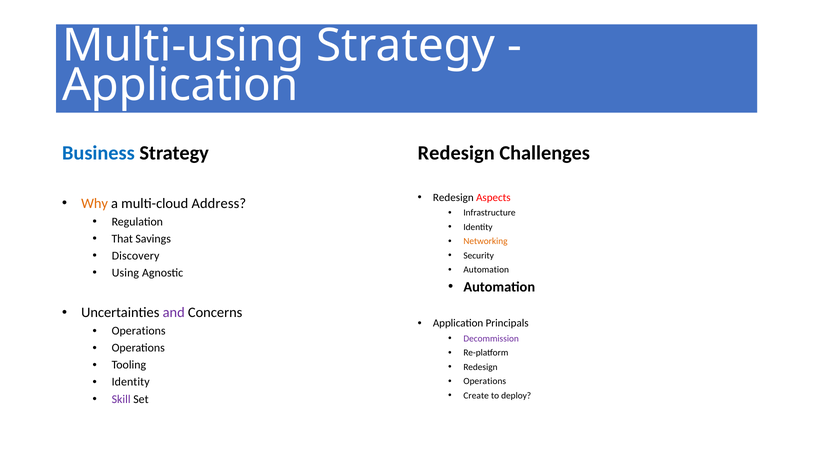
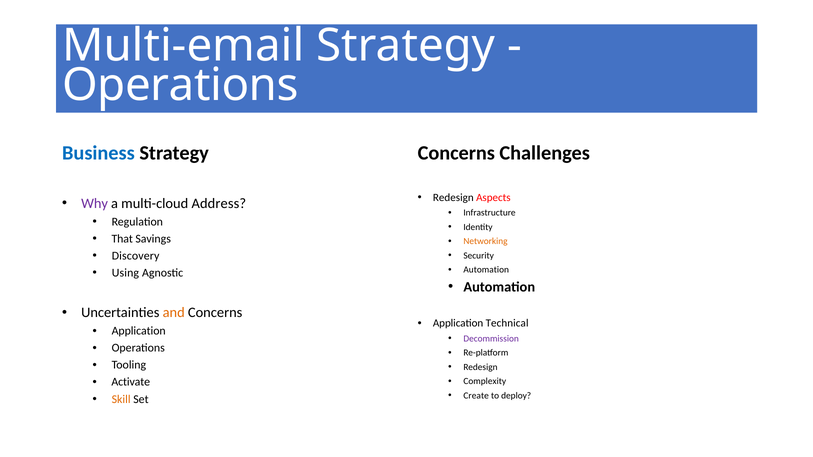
Multi-using: Multi-using -> Multi-email (183, 46)
Application: Application -> Operations (180, 85)
Redesign: Redesign -> Concerns (456, 153)
Why colour: orange -> purple (95, 204)
and colour: purple -> orange (174, 313)
Principals: Principals -> Technical (507, 324)
Operations: Operations -> Application (139, 331)
Identity: Identity -> Activate (131, 382)
Operations: Operations -> Complexity (485, 382)
Skill colour: purple -> orange (121, 399)
